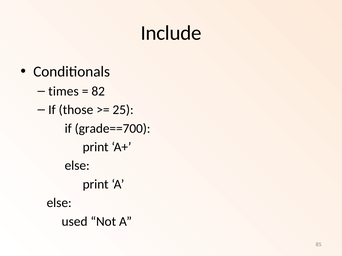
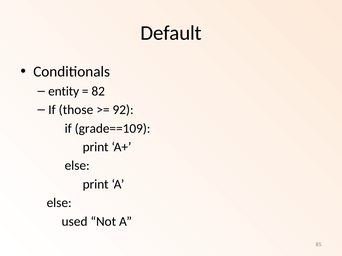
Include: Include -> Default (171, 33)
times: times -> entity (64, 91)
25: 25 -> 92 (123, 110)
grade==700: grade==700 -> grade==109 (113, 129)
